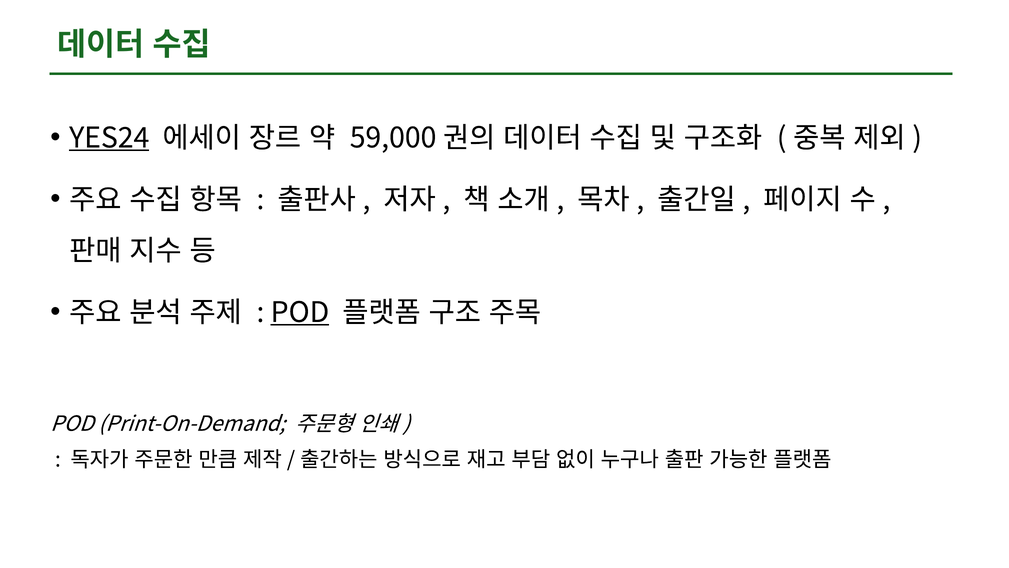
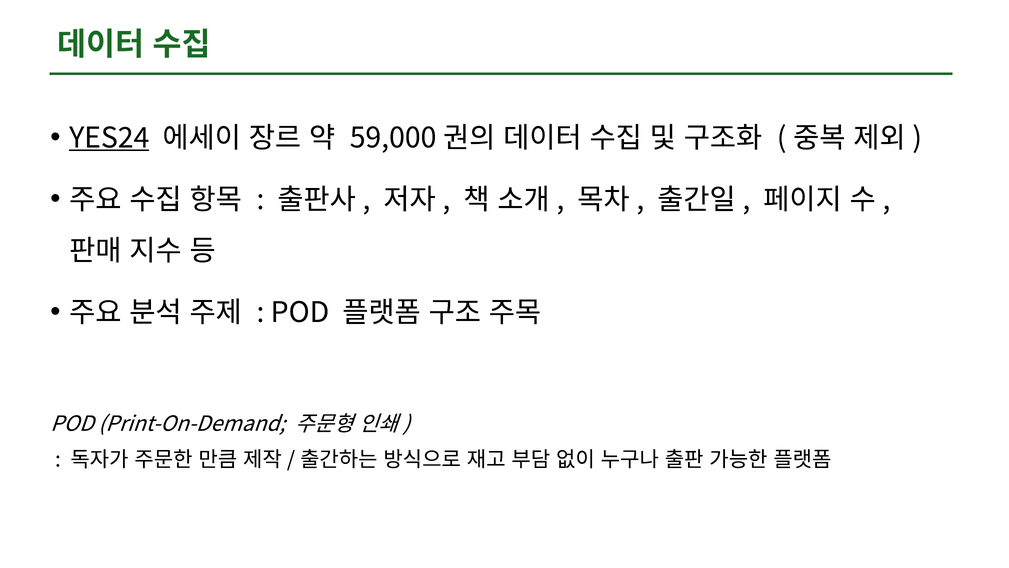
POD underline: present -> none (300, 312)
